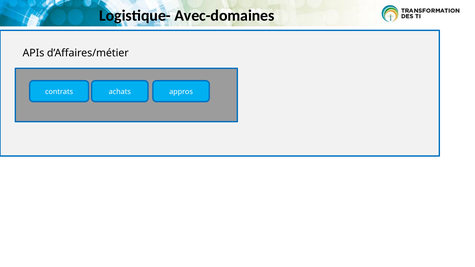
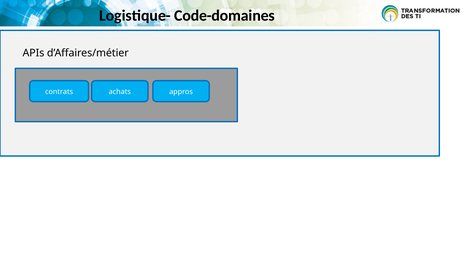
Avec-domaines: Avec-domaines -> Code-domaines (224, 16)
